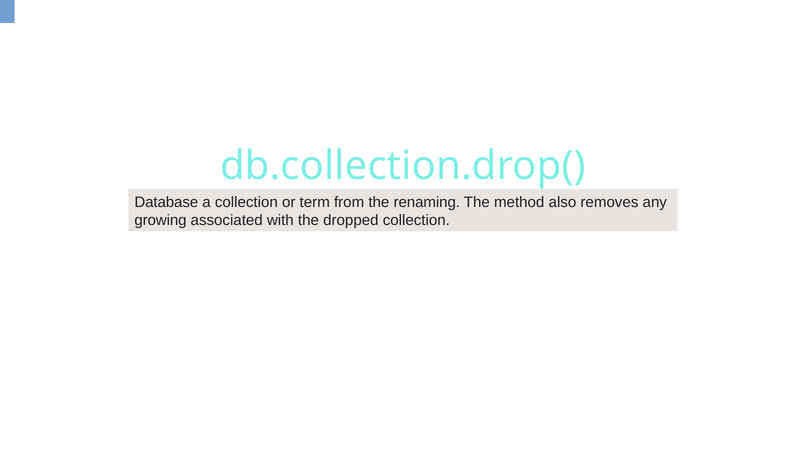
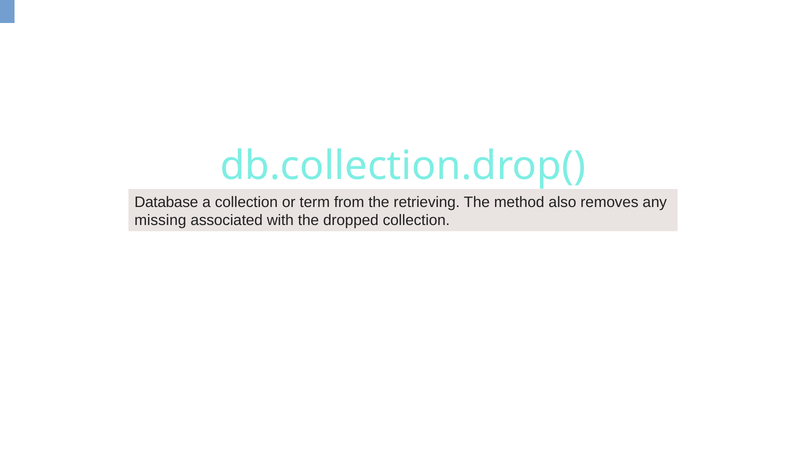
renaming: renaming -> retrieving (427, 202)
growing: growing -> missing (160, 220)
